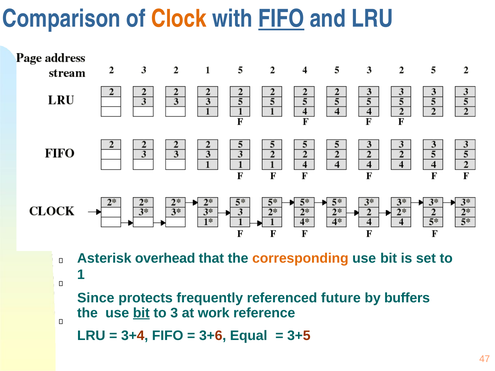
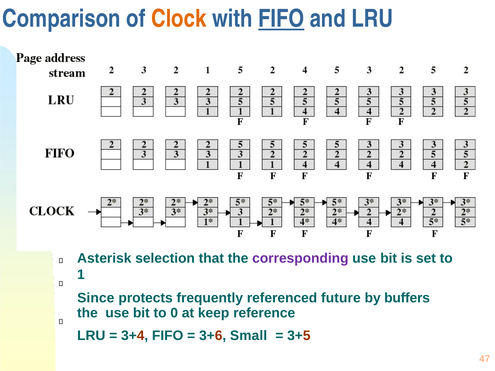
overhead: overhead -> selection (165, 258)
corresponding colour: orange -> purple (300, 258)
bit underline: present -> none (141, 313)
3: 3 -> 0 (174, 313)
work: work -> keep (214, 313)
Equal: Equal -> Small (249, 336)
